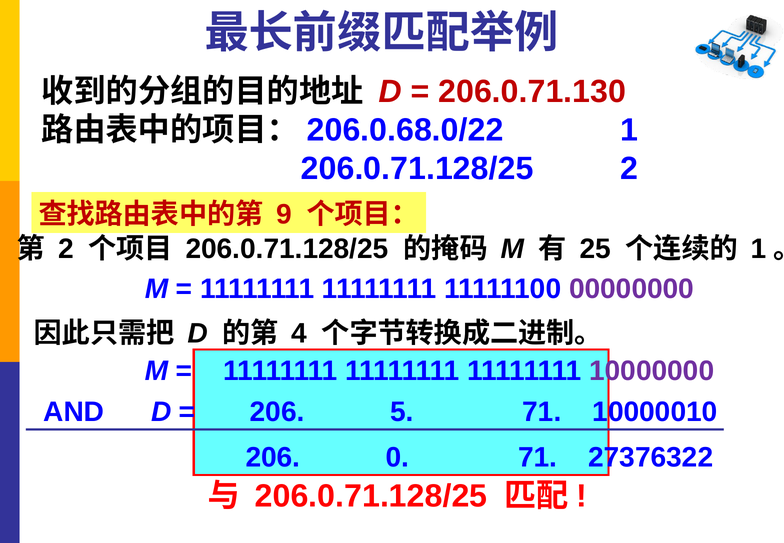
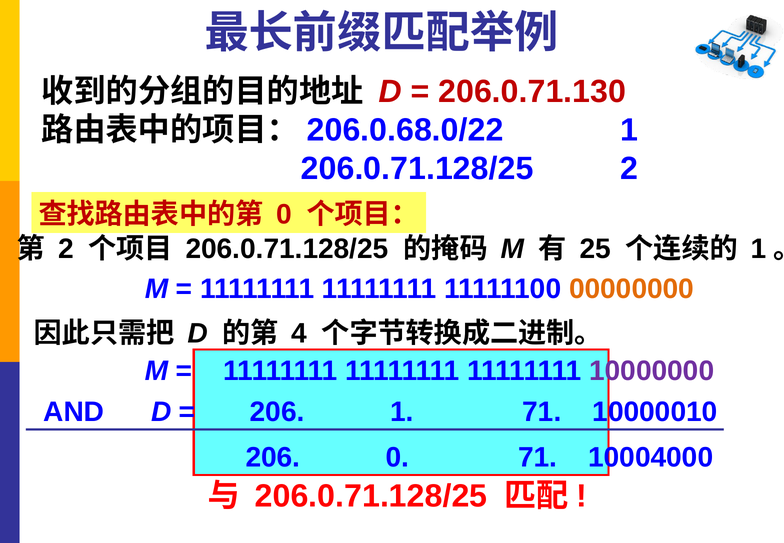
9: 9 -> 0 (284, 214)
00000000 colour: purple -> orange (632, 289)
206 5: 5 -> 1 (402, 412)
27376322: 27376322 -> 10004000 (651, 457)
